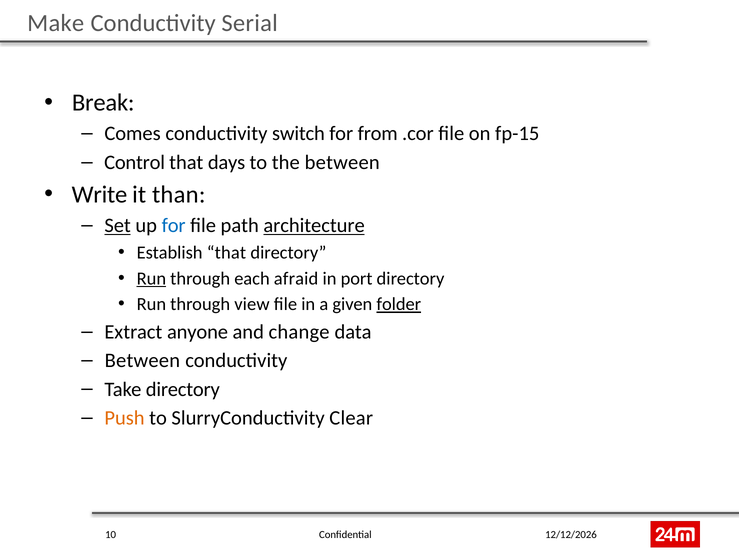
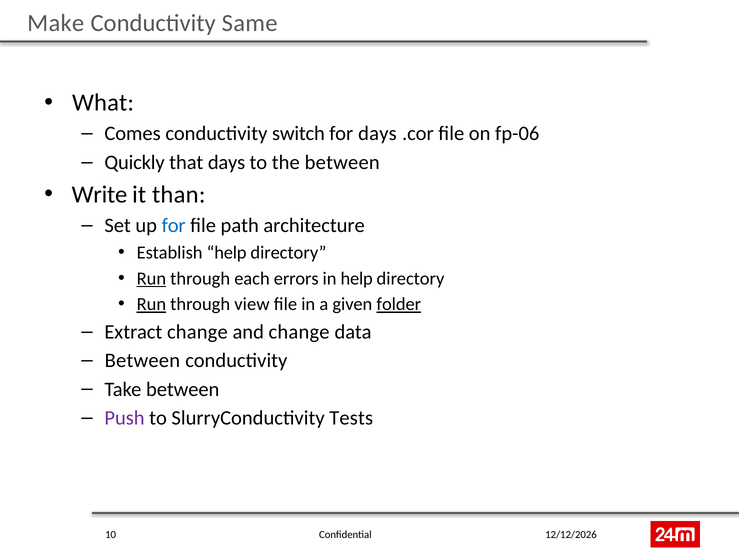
Serial: Serial -> Same (250, 23)
Break: Break -> What (103, 103)
for from: from -> days (377, 134)
fp-15: fp-15 -> fp-06 (517, 134)
Control: Control -> Quickly (135, 162)
Set underline: present -> none (118, 226)
architecture underline: present -> none (314, 226)
Establish that: that -> help (227, 253)
afraid: afraid -> errors (296, 279)
in port: port -> help (357, 279)
Run underline: none -> present (151, 304)
Extract anyone: anyone -> change (197, 332)
Take directory: directory -> between (183, 390)
Push colour: orange -> purple (125, 418)
Clear: Clear -> Tests (351, 418)
